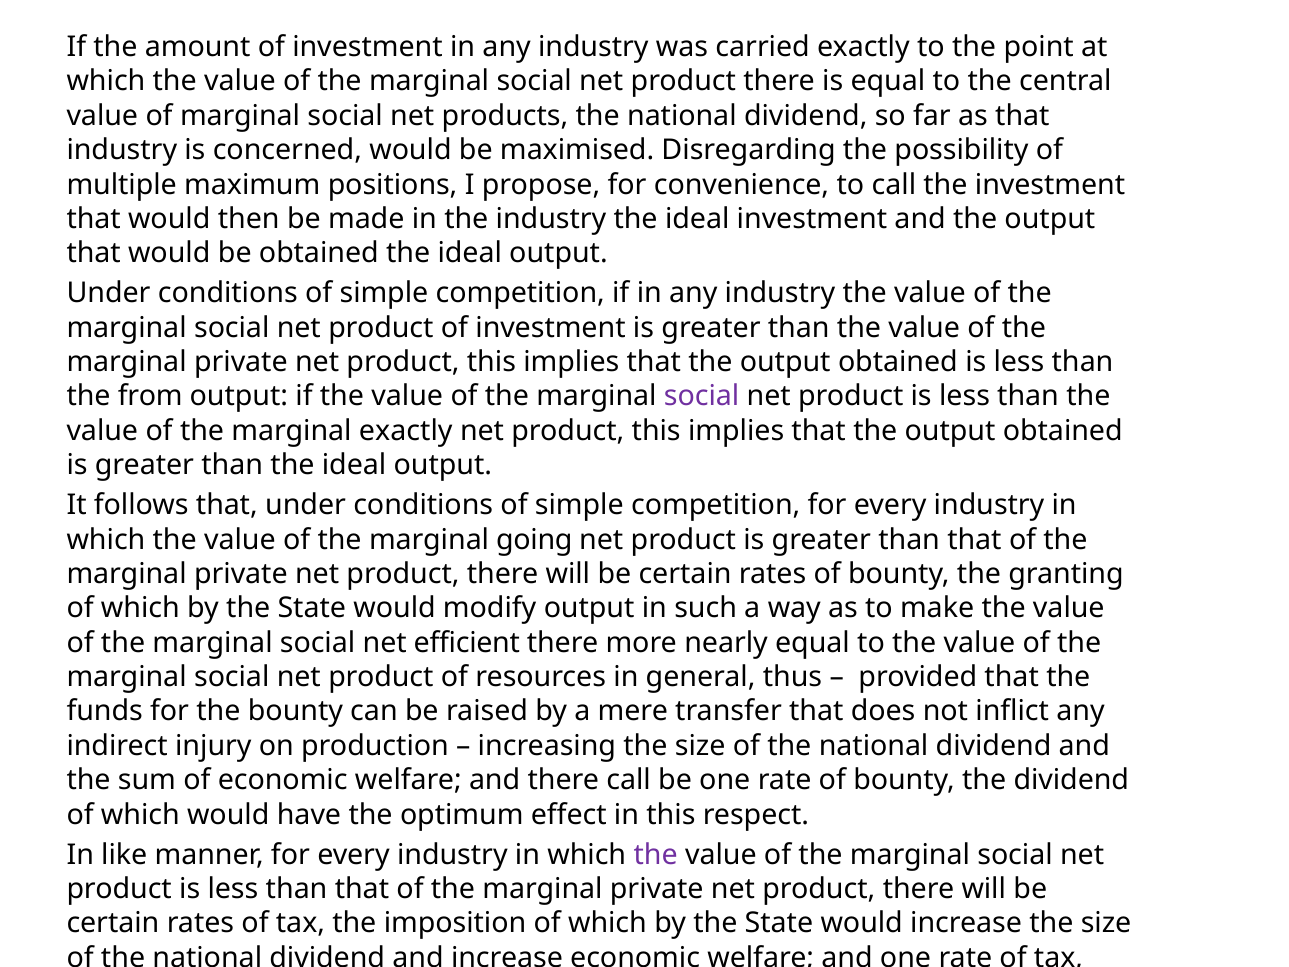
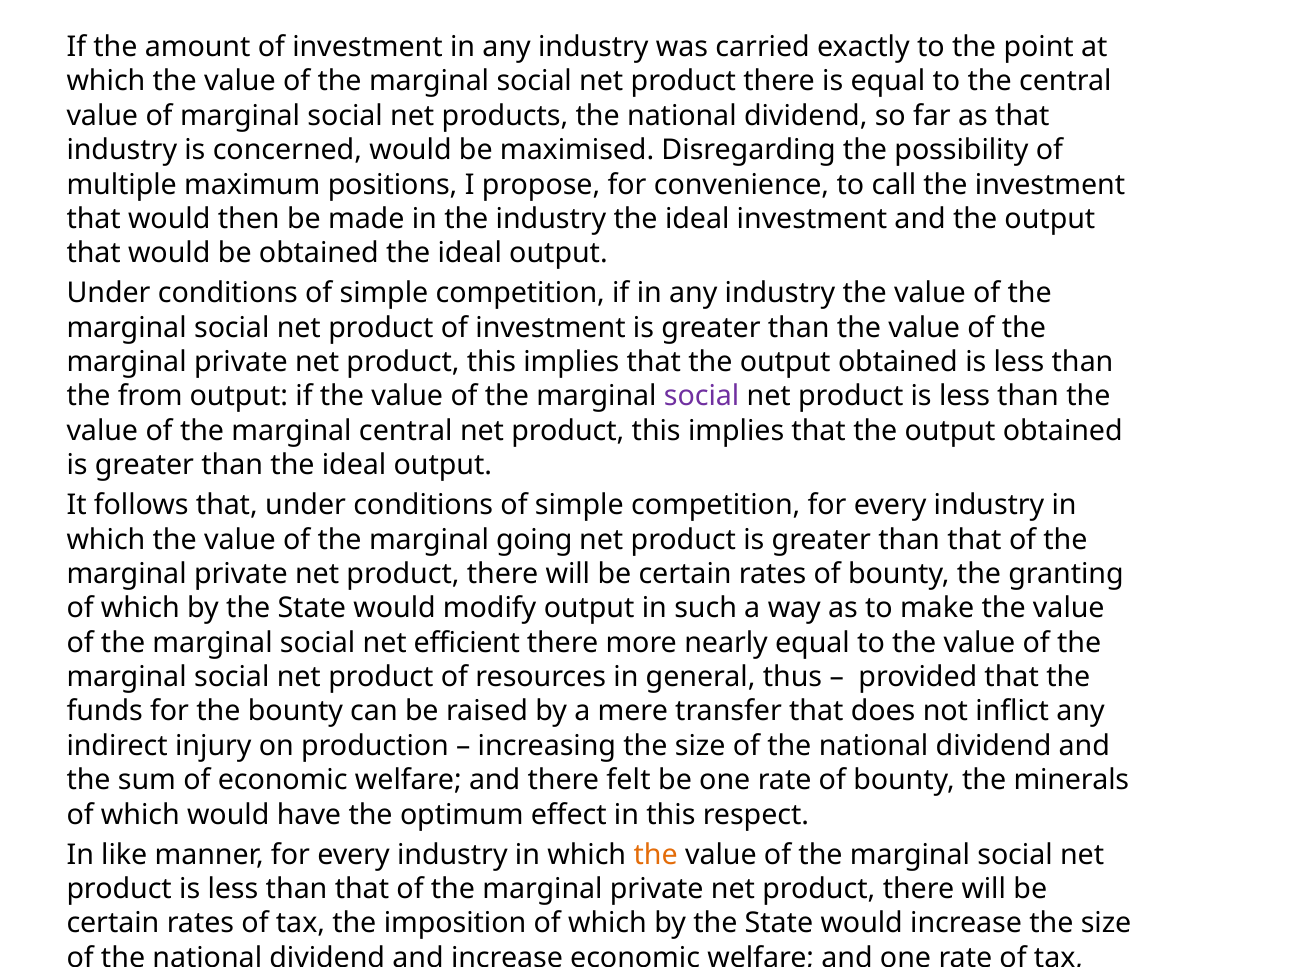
marginal exactly: exactly -> central (406, 431)
there call: call -> felt (628, 780)
the dividend: dividend -> minerals (1071, 780)
the colour: purple -> orange (656, 854)
